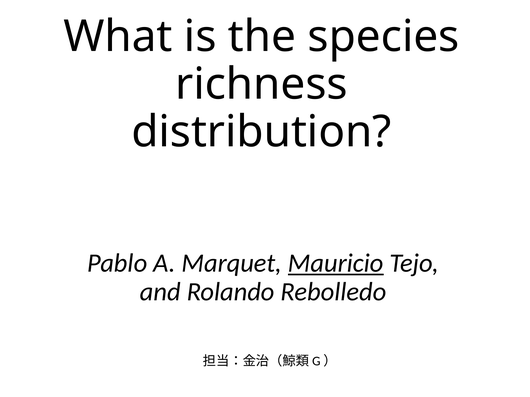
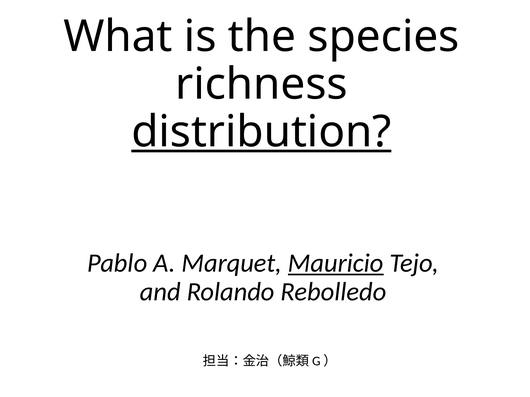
distribution underline: none -> present (261, 132)
